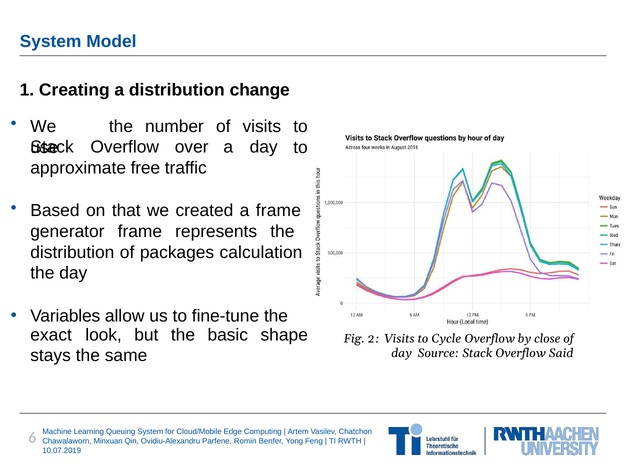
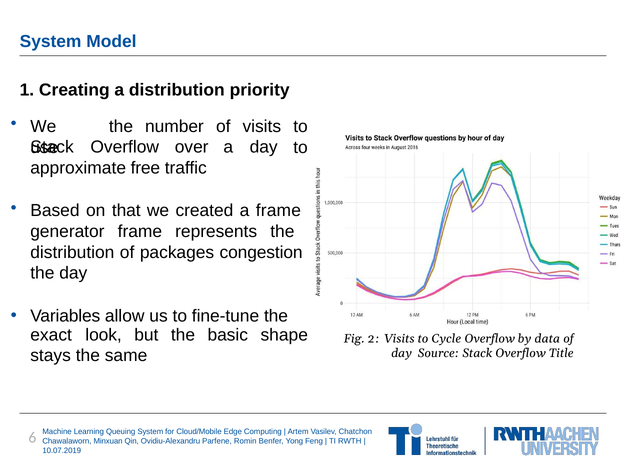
change: change -> priority (260, 90)
calculation: calculation -> congestion (261, 253)
close: close -> data (547, 339)
Said: Said -> Title (561, 354)
